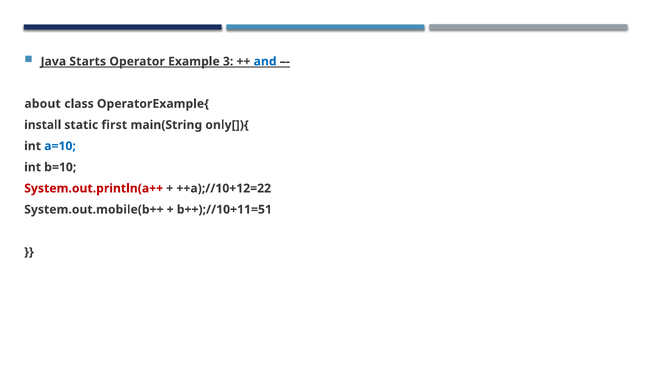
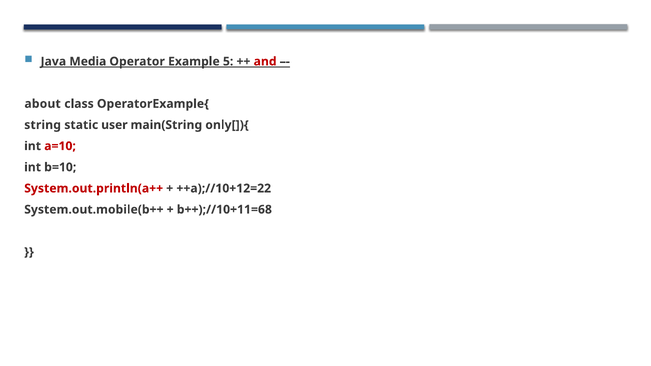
Starts: Starts -> Media (88, 62)
3: 3 -> 5 (228, 62)
and colour: blue -> red (265, 62)
install: install -> string (43, 125)
first: first -> user (114, 125)
a=10 colour: blue -> red (60, 146)
b++);//10+11=51: b++);//10+11=51 -> b++);//10+11=68 (224, 210)
